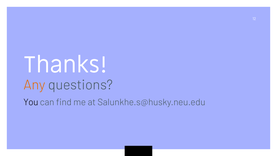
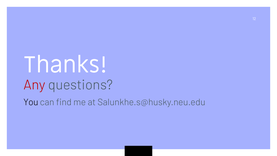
Any colour: orange -> red (34, 85)
